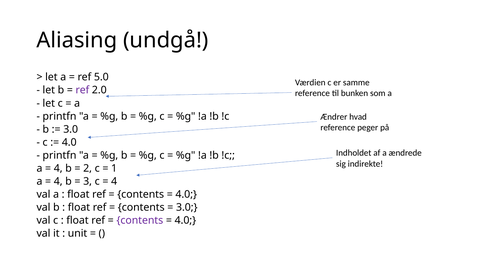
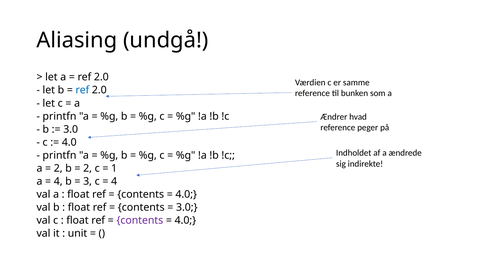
5.0: 5.0 -> 2.0 (101, 77)
ref colour: purple -> blue (82, 90)
4: 4 -> 2 (58, 169)
